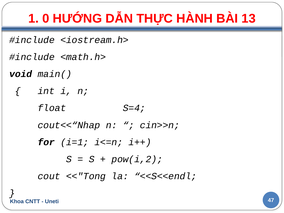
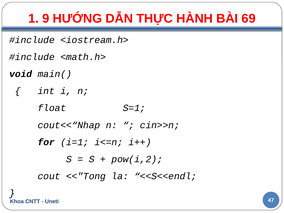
0: 0 -> 9 (46, 18)
13: 13 -> 69 (249, 18)
S=4: S=4 -> S=1 (134, 108)
